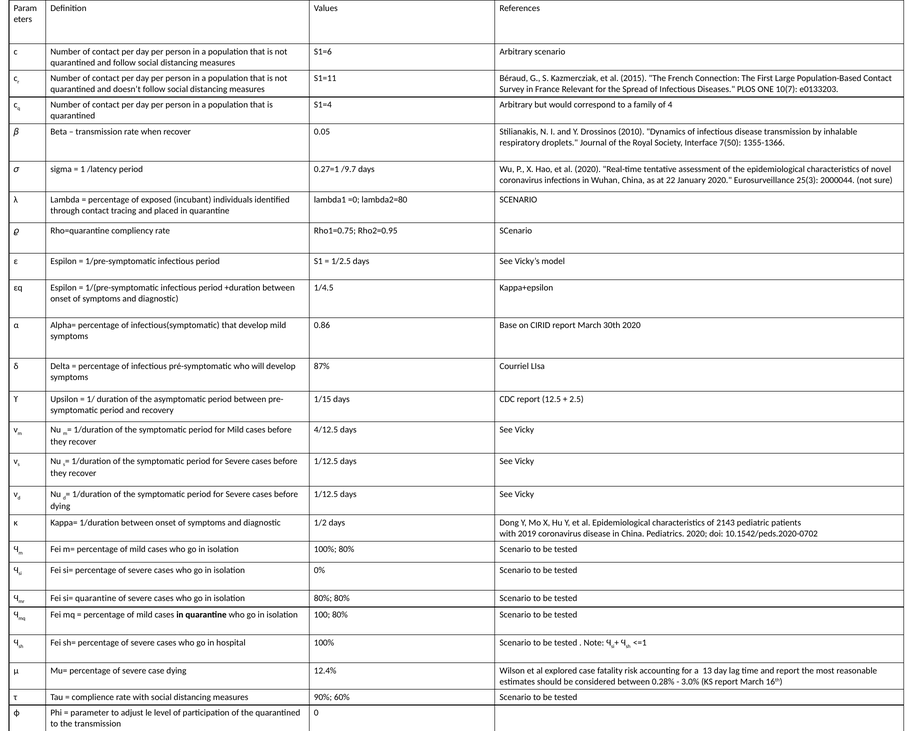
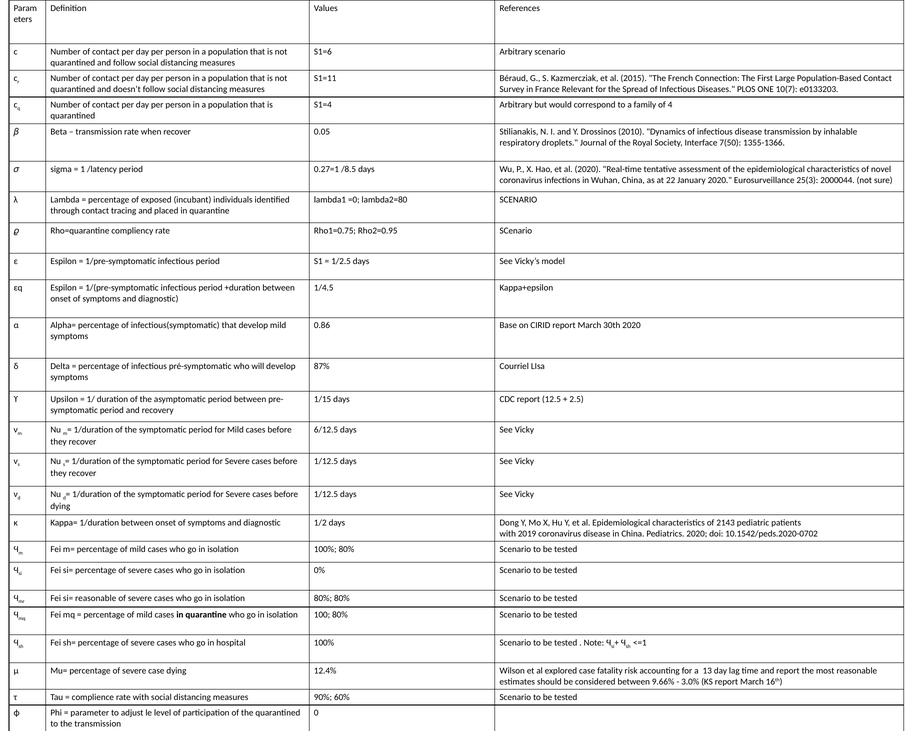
/9.7: /9.7 -> /8.5 (349, 169)
4/12.5: 4/12.5 -> 6/12.5 (326, 430)
si= quarantine: quarantine -> reasonable (96, 598)
0.28%: 0.28% -> 9.66% (663, 682)
